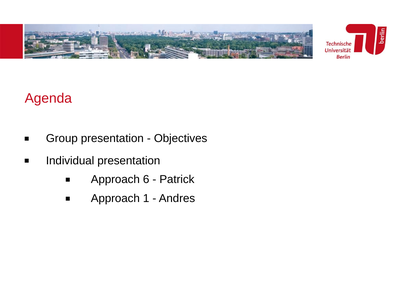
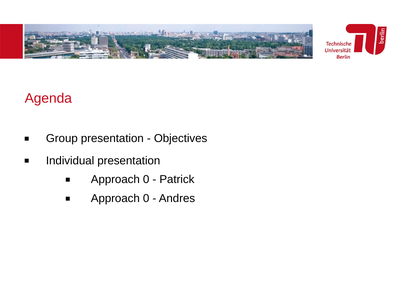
6: 6 -> 0 (146, 180)
1: 1 -> 0 (146, 199)
